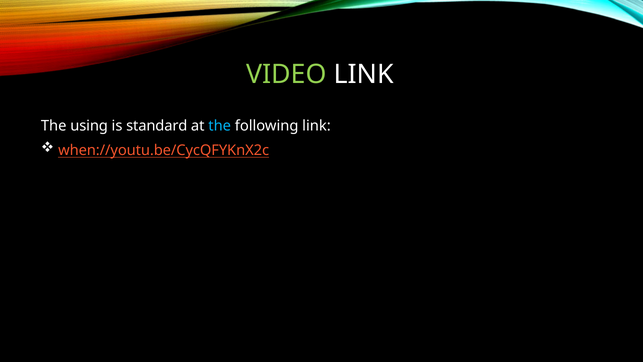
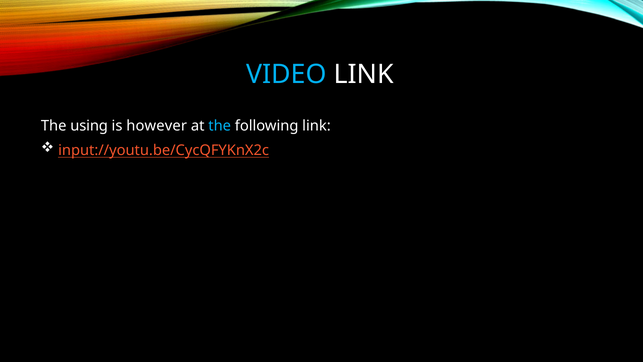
VIDEO colour: light green -> light blue (287, 74)
standard: standard -> however (157, 126)
when://youtu.be/CycQFYKnX2c: when://youtu.be/CycQFYKnX2c -> input://youtu.be/CycQFYKnX2c (164, 150)
